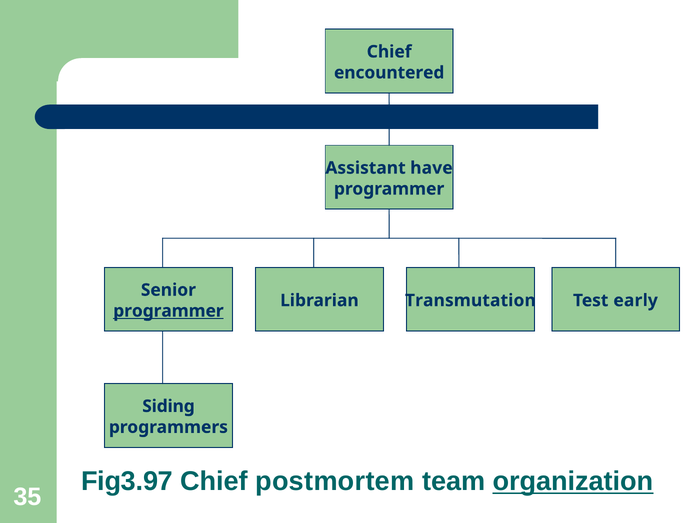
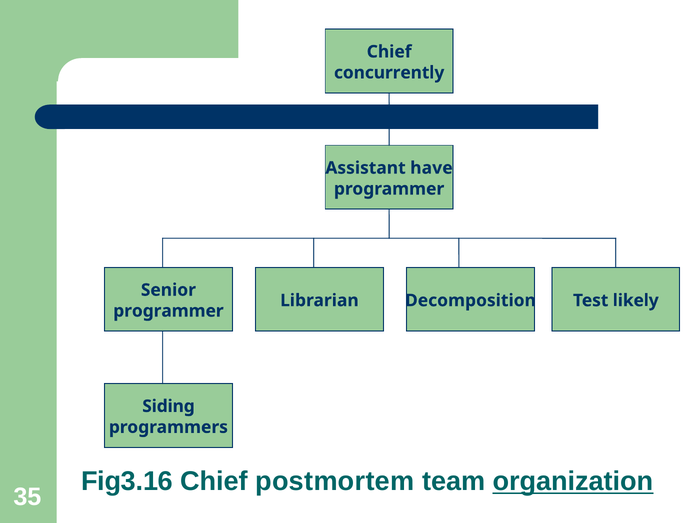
encountered: encountered -> concurrently (389, 73)
Transmutation: Transmutation -> Decomposition (470, 300)
early: early -> likely (636, 300)
programmer underline: present -> none (168, 311)
Fig3.97: Fig3.97 -> Fig3.16 (127, 481)
